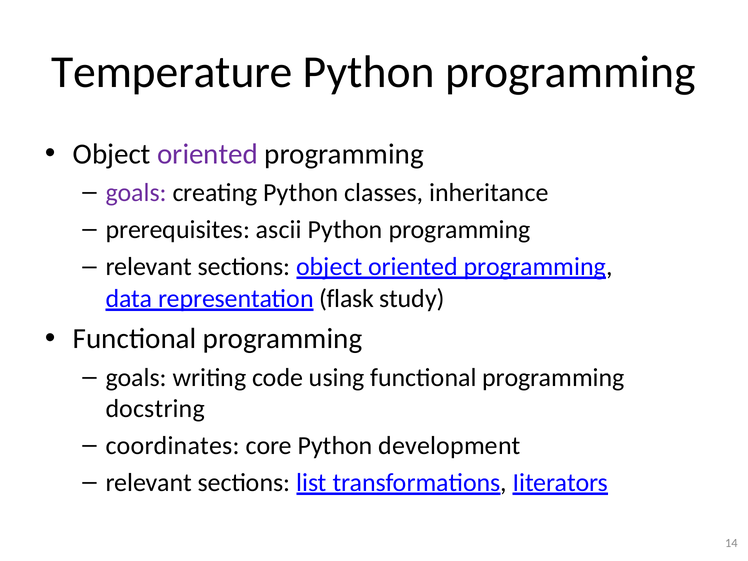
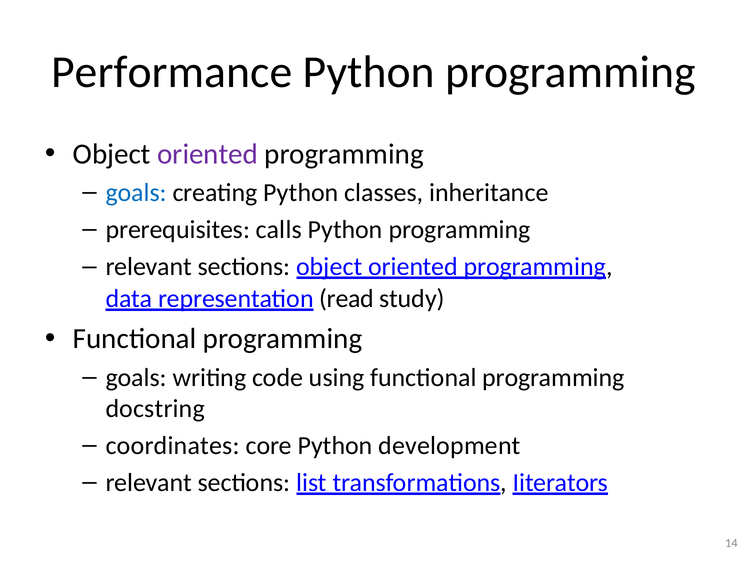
Temperature: Temperature -> Performance (172, 72)
goals colour: purple -> blue (136, 193)
ascii: ascii -> calls (279, 230)
flask: flask -> read (347, 298)
